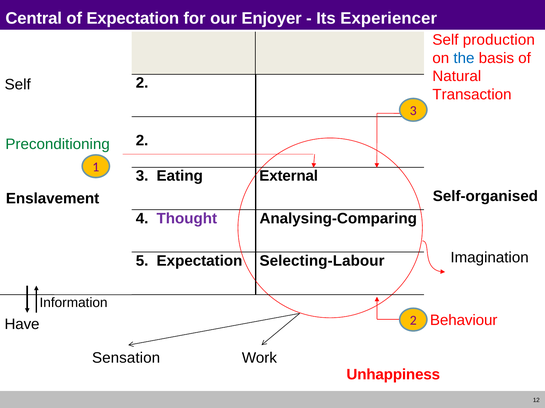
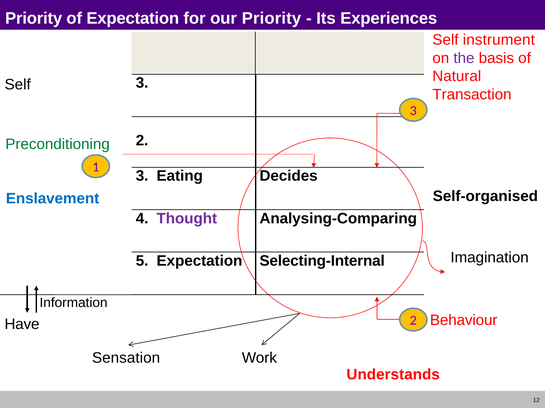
Central: Central -> Priority (34, 18)
our Enjoyer: Enjoyer -> Priority (271, 18)
Experiencer: Experiencer -> Experiences (389, 18)
production: production -> instrument (499, 40)
the colour: blue -> purple (464, 58)
Self 2: 2 -> 3 (142, 83)
External: External -> Decides (289, 176)
Enslavement colour: black -> blue (53, 199)
Selecting-Labour: Selecting-Labour -> Selecting-Internal (322, 261)
Unhappiness: Unhappiness -> Understands (393, 375)
